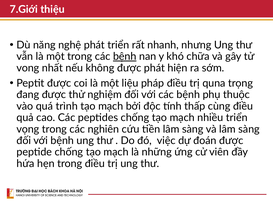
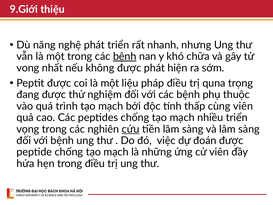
7.Giới: 7.Giới -> 9.Giới (24, 9)
cùng điều: điều -> viên (243, 106)
cứu underline: none -> present (131, 129)
